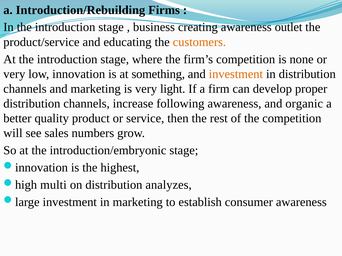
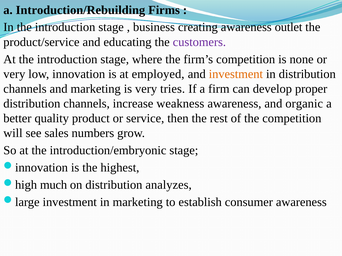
customers colour: orange -> purple (199, 42)
something: something -> employed (158, 74)
light: light -> tries (173, 89)
following: following -> weakness (180, 104)
multi: multi -> much (54, 185)
